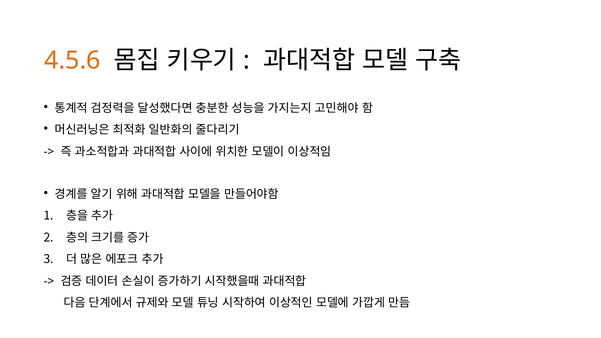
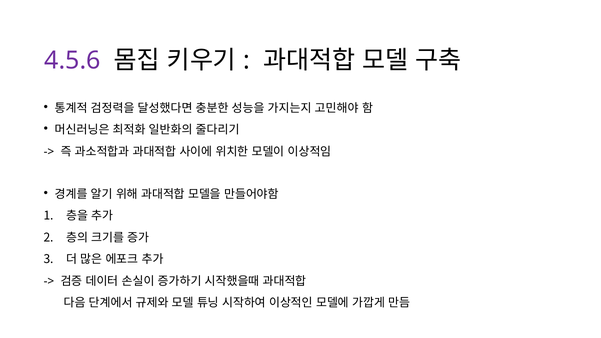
4.5.6 colour: orange -> purple (73, 61)
